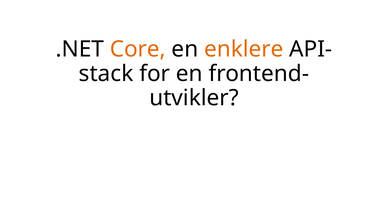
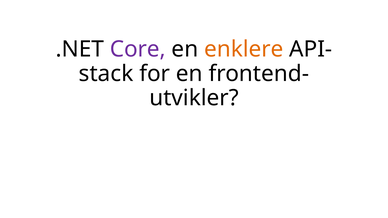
Core colour: orange -> purple (138, 49)
